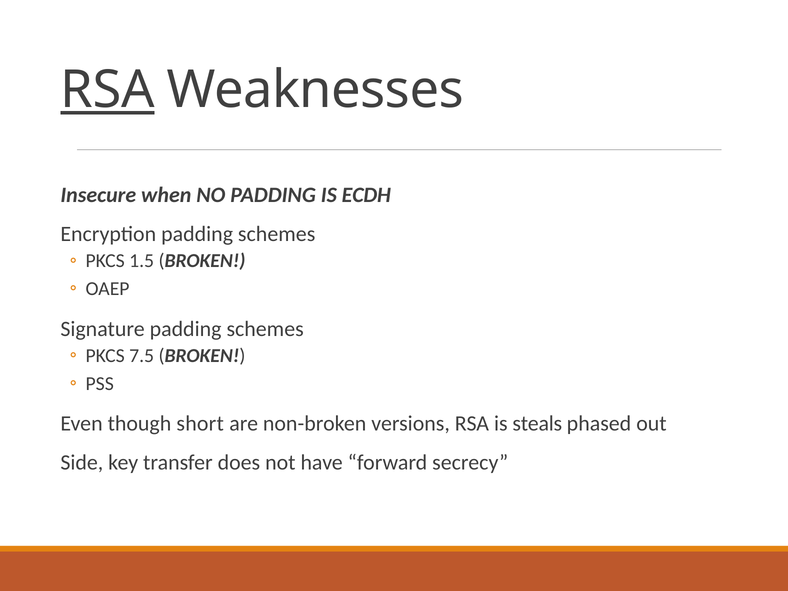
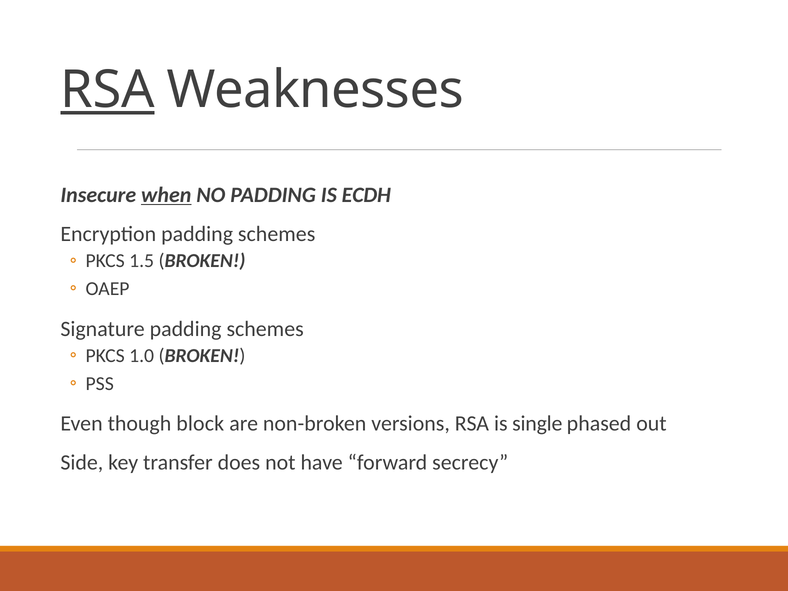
when underline: none -> present (166, 195)
7.5: 7.5 -> 1.0 (142, 356)
short: short -> block (200, 423)
steals: steals -> single (537, 423)
